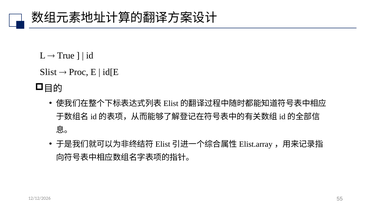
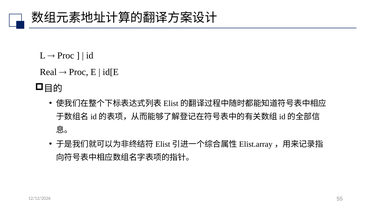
True: True -> Proc (66, 55)
Slist: Slist -> Real (48, 72)
